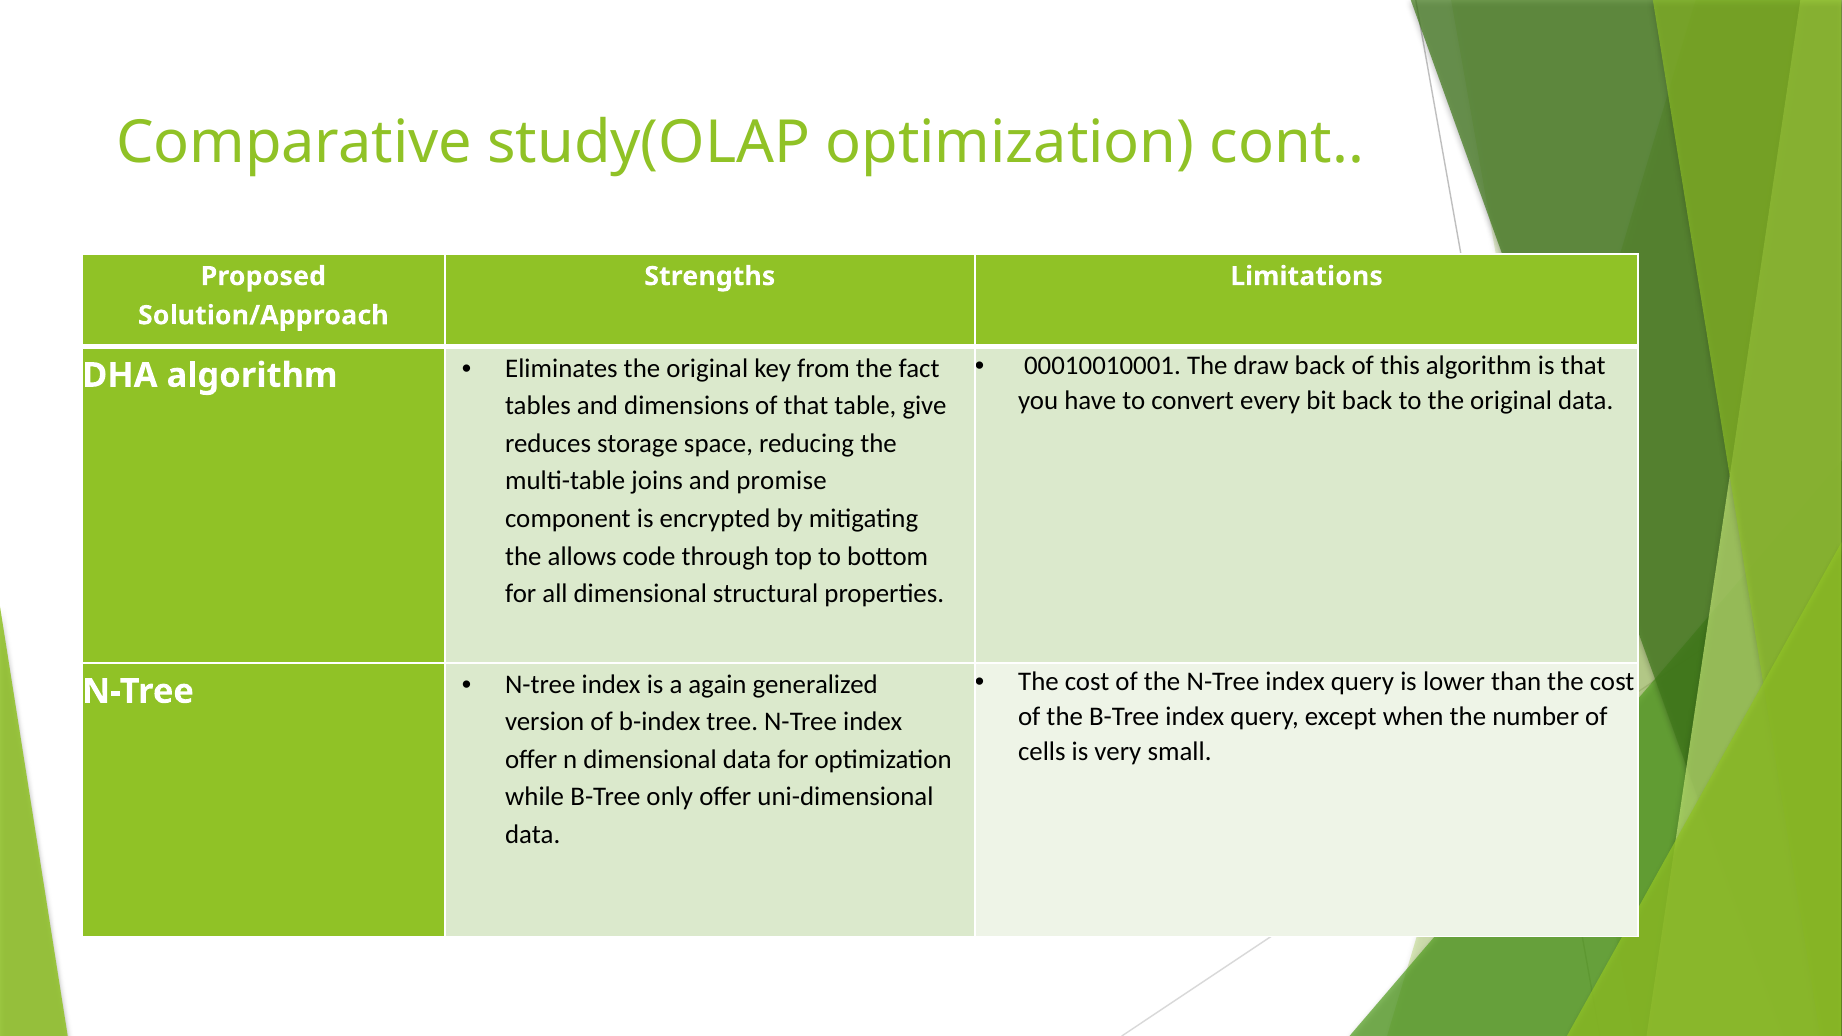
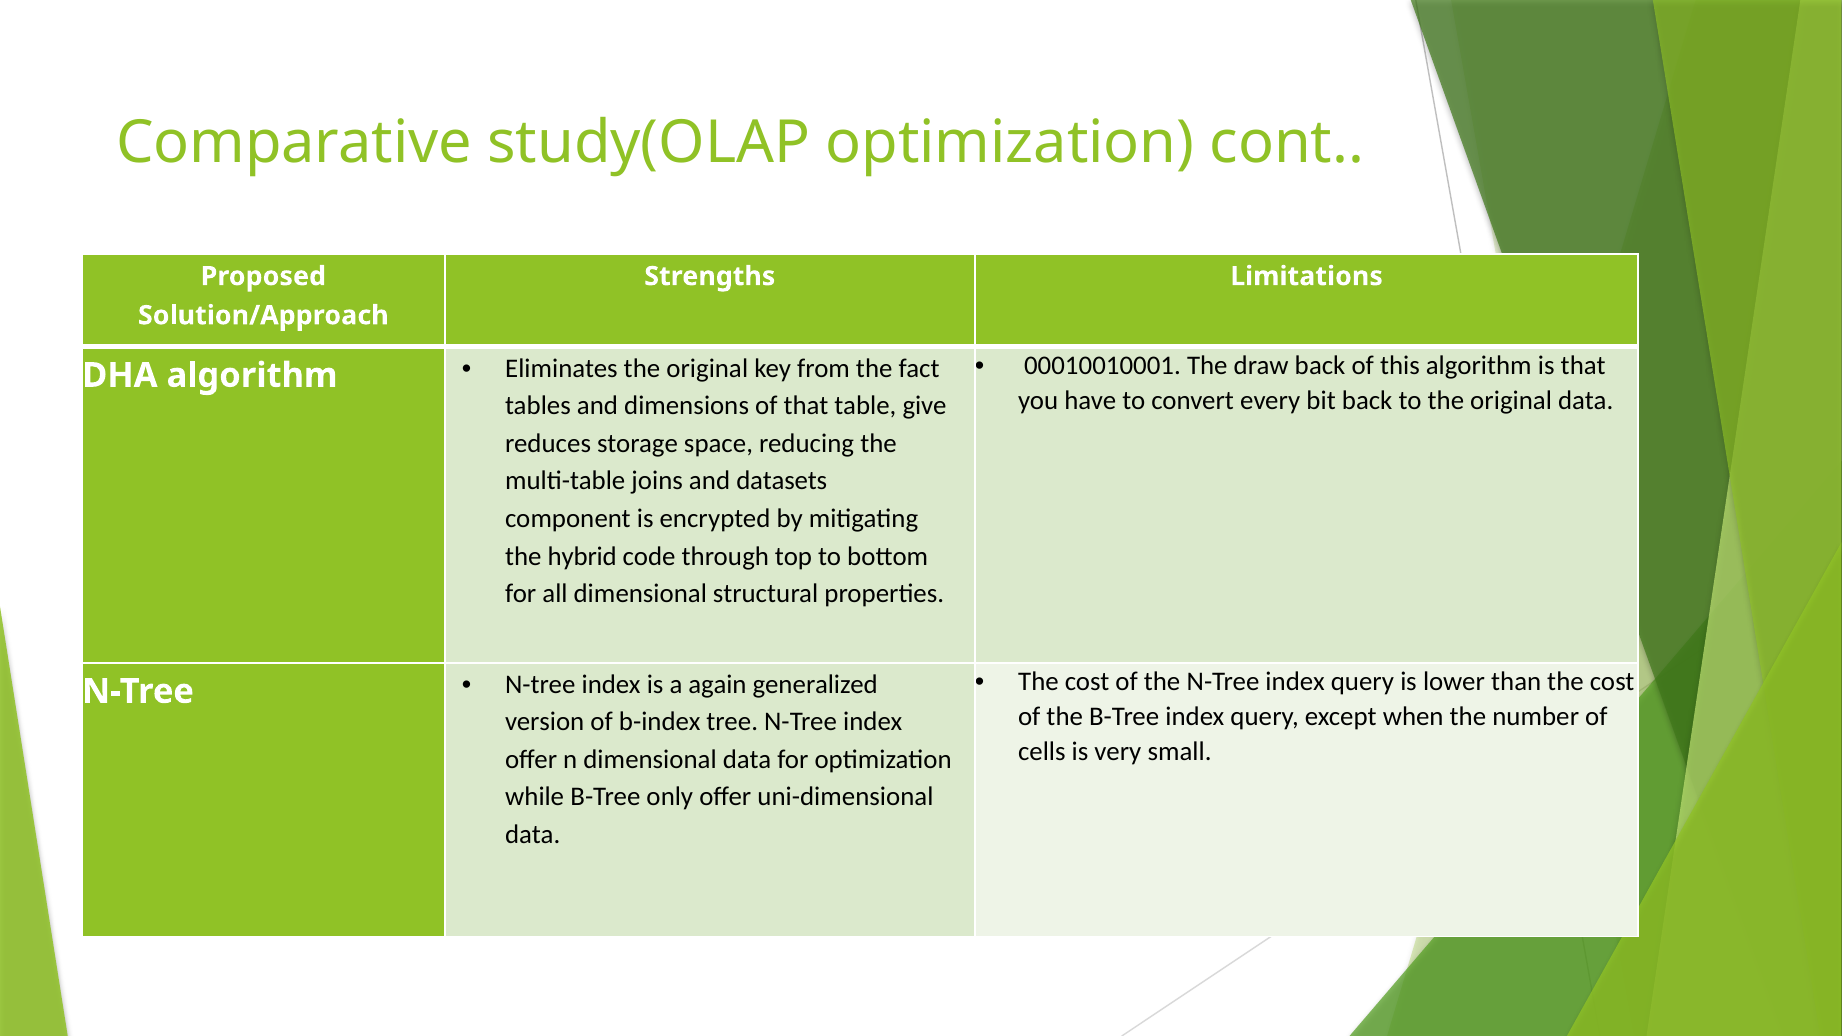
promise: promise -> datasets (782, 481)
allows: allows -> hybrid (582, 556)
